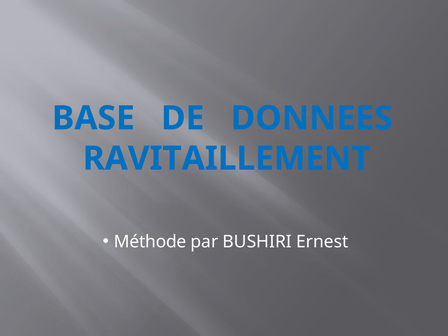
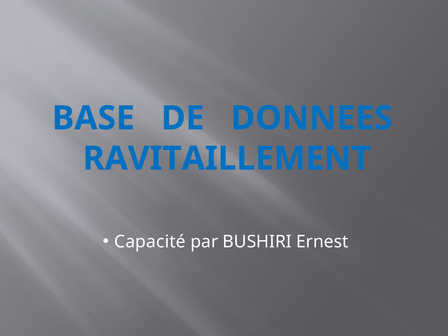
Méthode: Méthode -> Capacité (150, 242)
